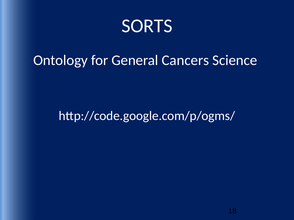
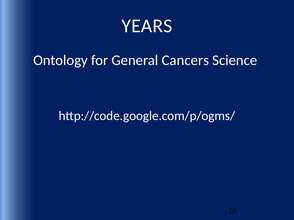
SORTS: SORTS -> YEARS (147, 26)
